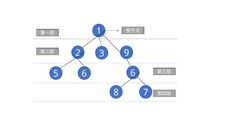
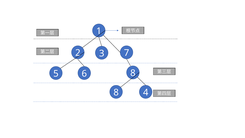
9: 9 -> 7 (127, 53)
6 6: 6 -> 8 (133, 73)
7: 7 -> 4 (146, 92)
